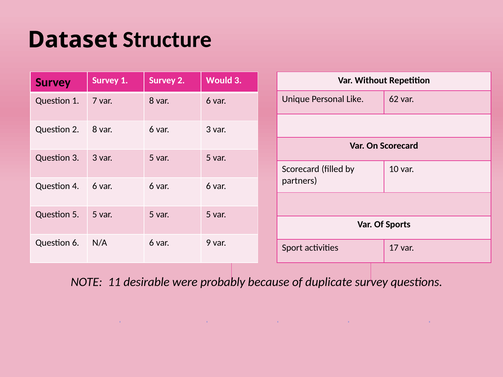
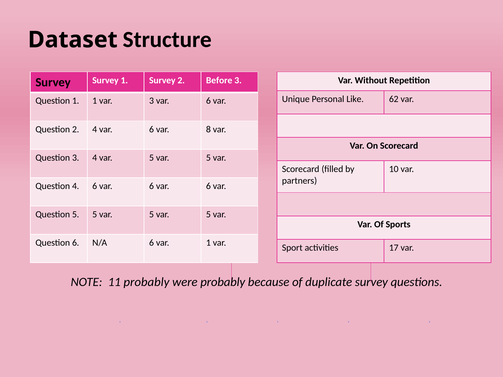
Would: Would -> Before (219, 80)
1 7: 7 -> 1 (95, 101)
var 8: 8 -> 3 (152, 101)
2 8: 8 -> 4 (95, 129)
var 3: 3 -> 8 (208, 129)
3 3: 3 -> 4 (95, 158)
var 9: 9 -> 1 (208, 243)
11 desirable: desirable -> probably (146, 282)
